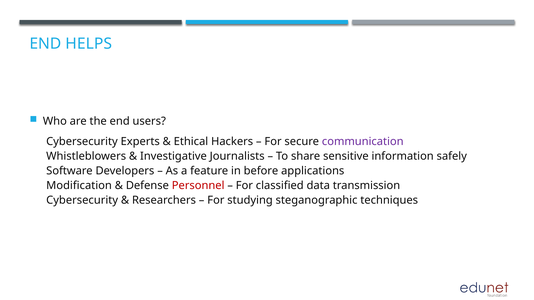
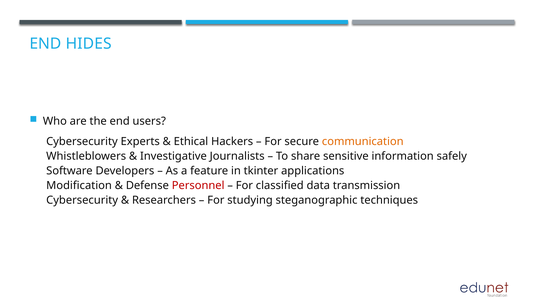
HELPS: HELPS -> HIDES (89, 44)
communication colour: purple -> orange (363, 142)
before: before -> tkinter (261, 171)
